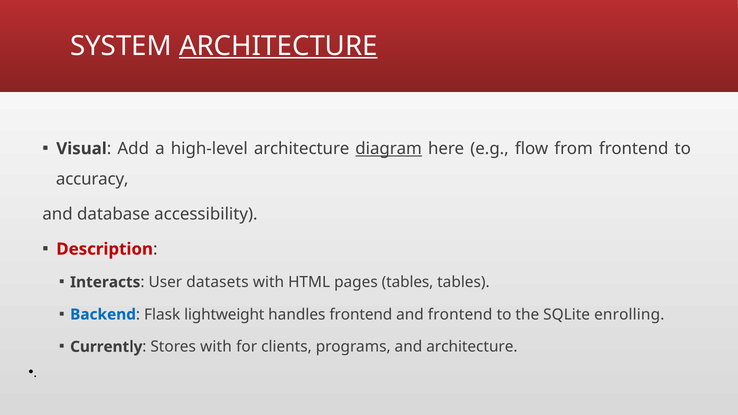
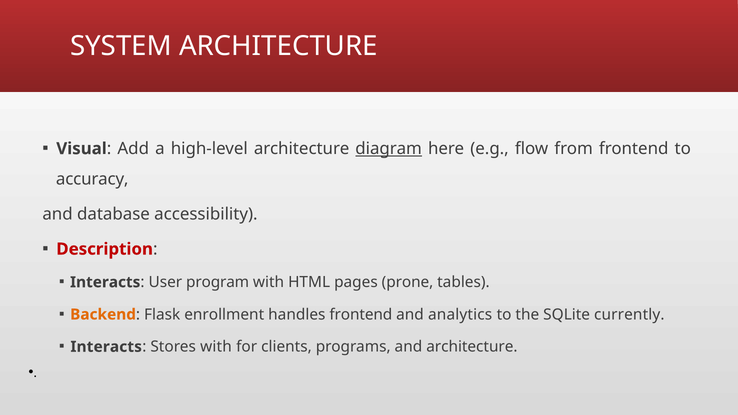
ARCHITECTURE underline: present -> none (278, 46)
datasets: datasets -> program (218, 282)
pages tables: tables -> prone (408, 282)
Backend colour: blue -> orange (103, 315)
lightweight: lightweight -> enrollment (224, 315)
and frontend: frontend -> analytics (460, 315)
enrolling: enrolling -> currently (629, 315)
Currently: Currently -> Interacts (106, 347)
